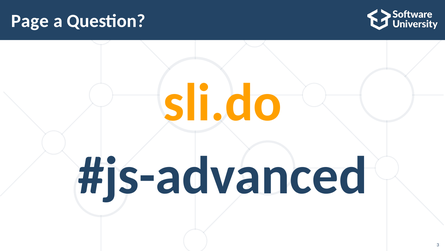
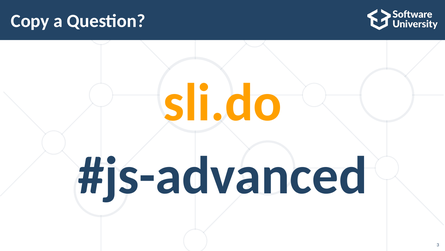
Page: Page -> Copy (30, 21)
